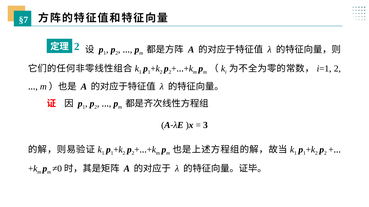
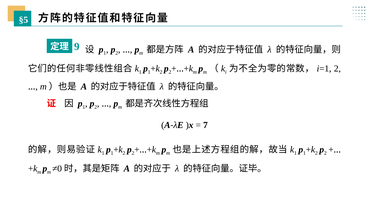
§7: §7 -> §5 (23, 20)
2: 2 -> 9 (77, 47)
3: 3 -> 7 (205, 125)
